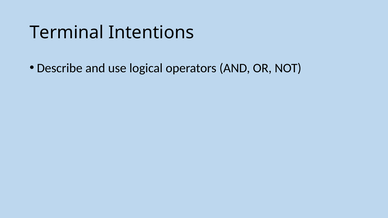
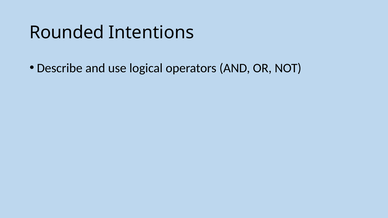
Terminal: Terminal -> Rounded (67, 33)
